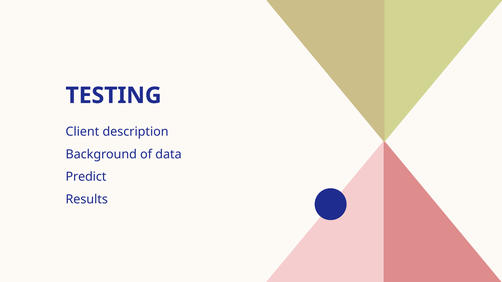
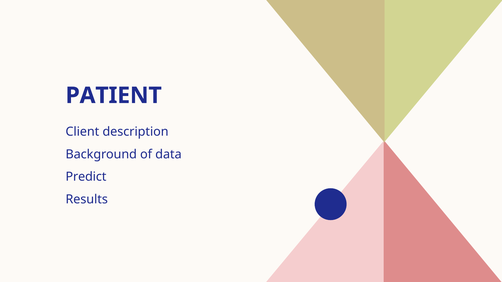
TESTING: TESTING -> PATIENT (114, 96)
